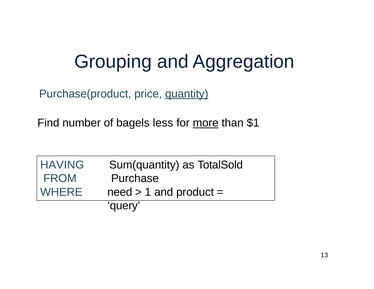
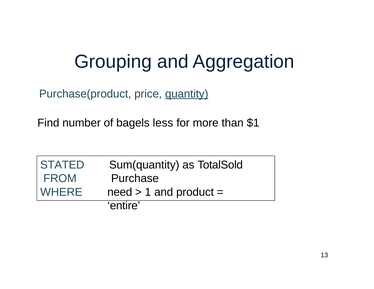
more underline: present -> none (206, 123)
HAVING: HAVING -> STATED (62, 165)
query: query -> entire (124, 206)
